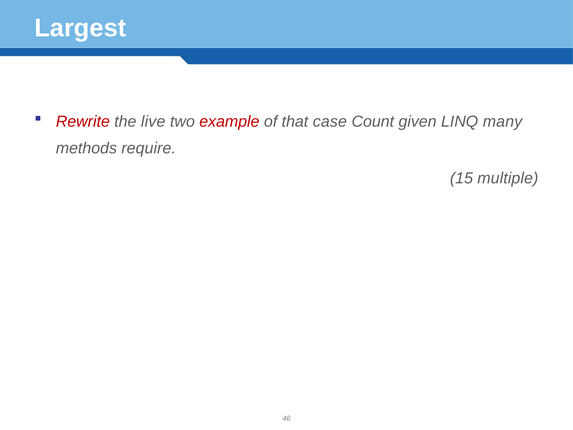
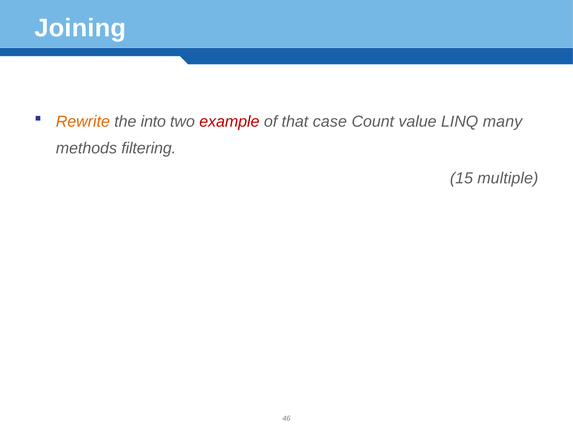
Largest: Largest -> Joining (80, 28)
Rewrite colour: red -> orange (83, 121)
live: live -> into (153, 121)
given: given -> value (418, 121)
require: require -> filtering (149, 148)
